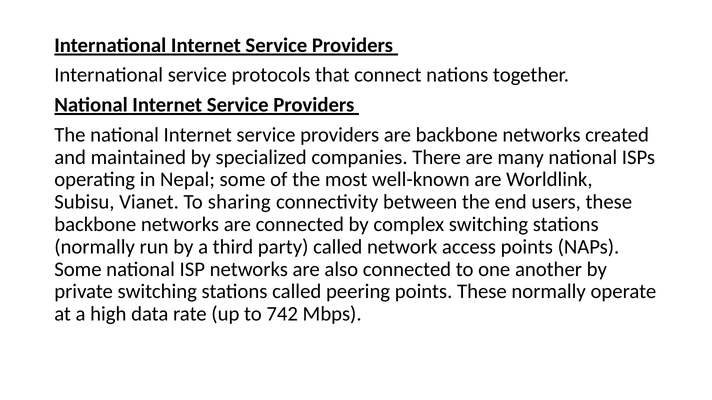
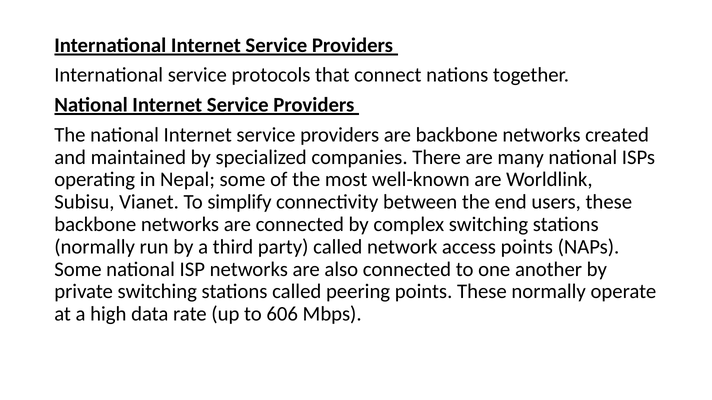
sharing: sharing -> simplify (239, 202)
742: 742 -> 606 (282, 314)
